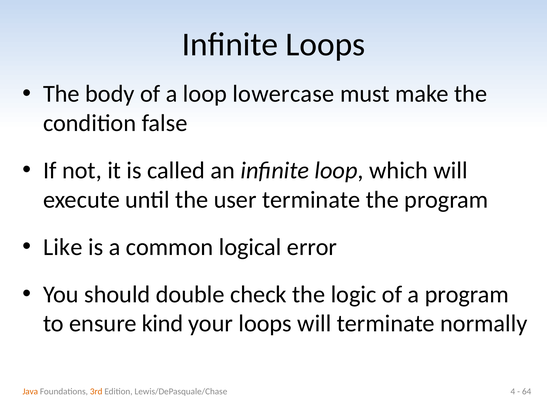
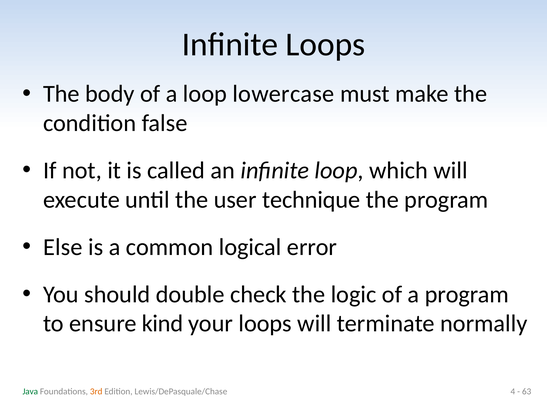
user terminate: terminate -> technique (311, 200)
Like: Like -> Else (63, 247)
Java colour: orange -> green (30, 392)
64: 64 -> 63 (527, 392)
